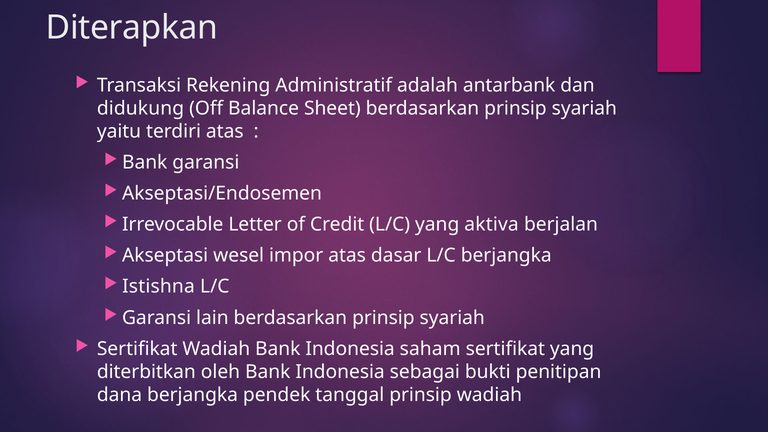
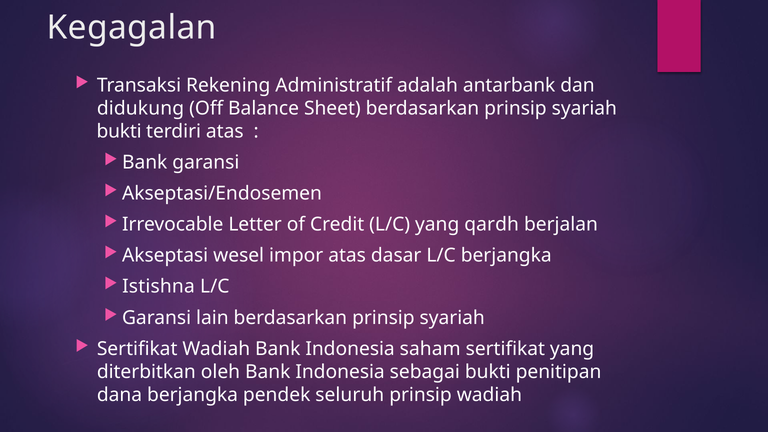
Diterapkan: Diterapkan -> Kegagalan (132, 28)
yaitu: yaitu -> bukti (119, 131)
aktiva: aktiva -> qardh (492, 225)
tanggal: tanggal -> seluruh (350, 395)
